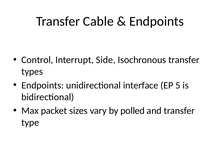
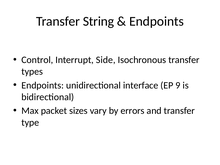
Cable: Cable -> String (98, 21)
5: 5 -> 9 (178, 85)
polled: polled -> errors (133, 111)
